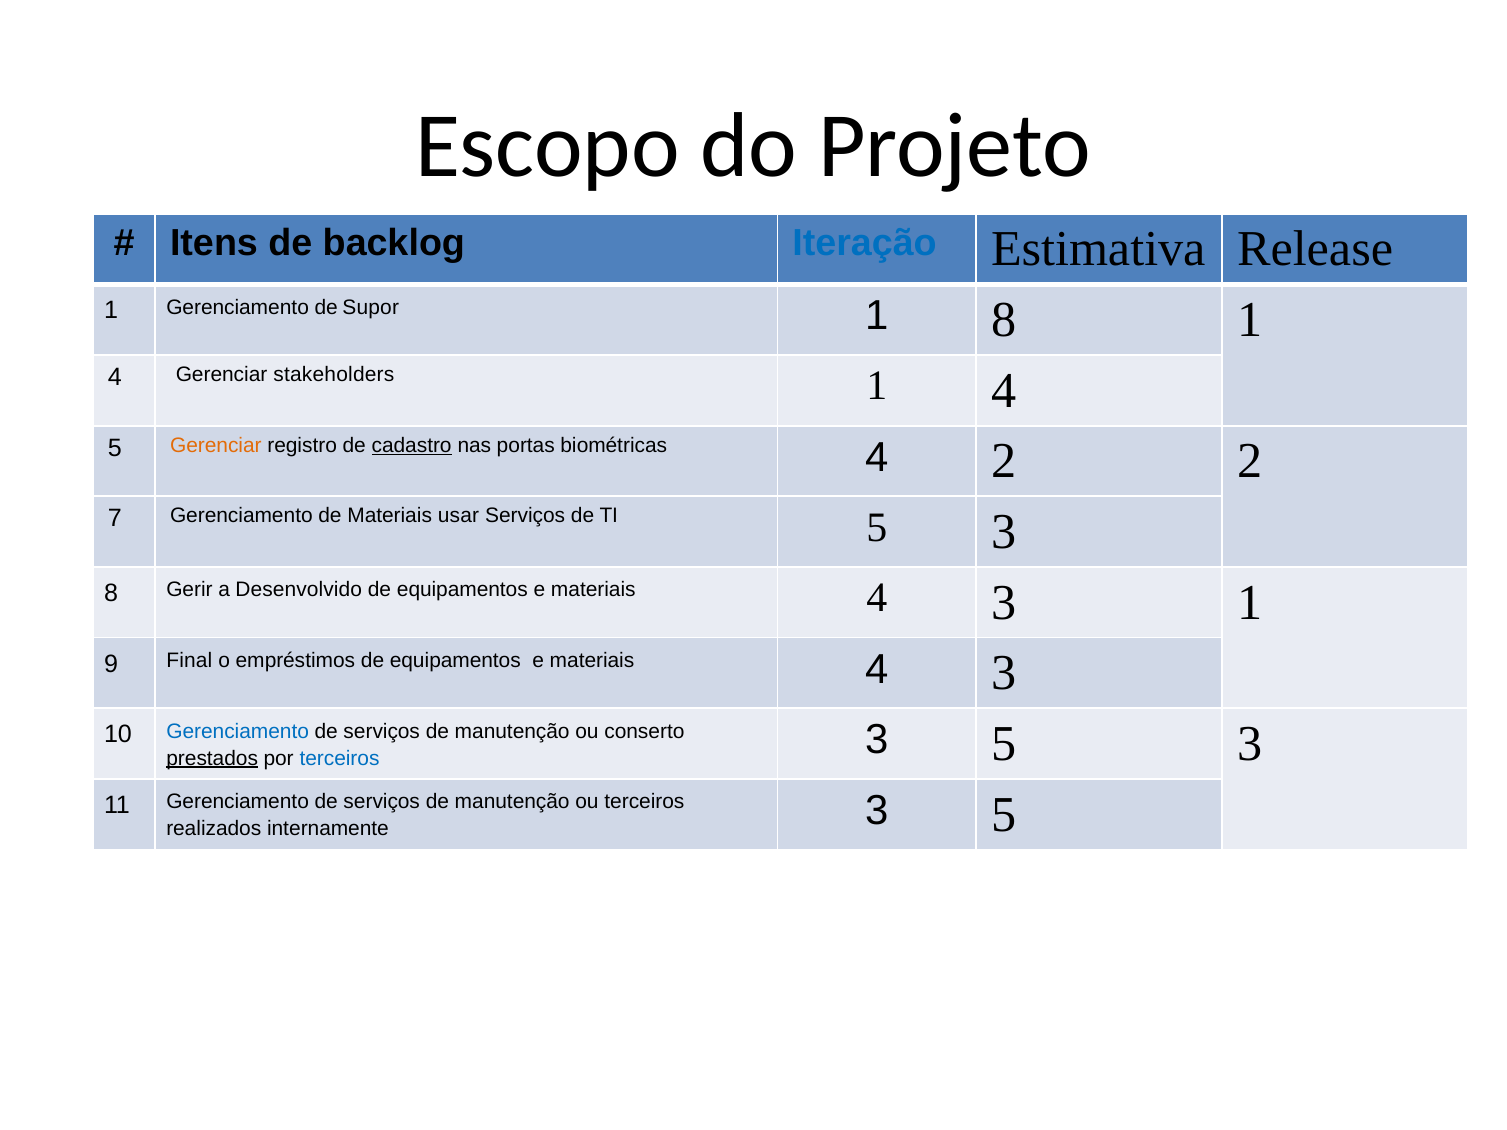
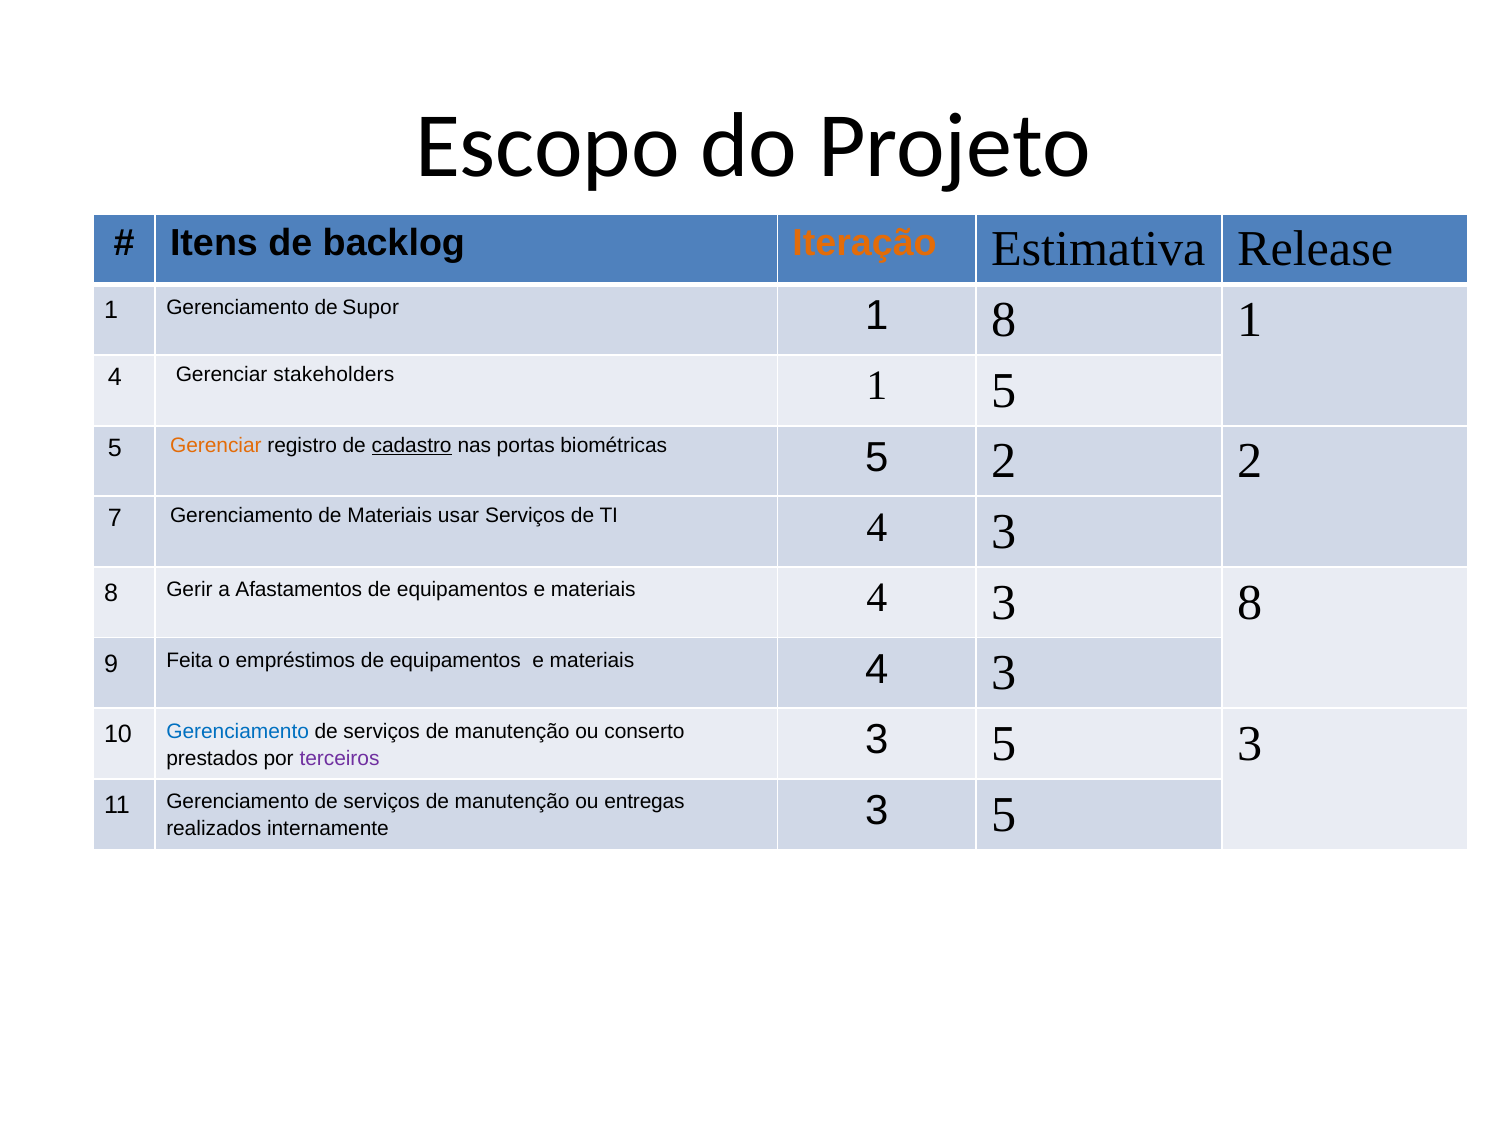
Iteração colour: blue -> orange (865, 243)
4: 4 -> 5 (1004, 391)
biométricas 4: 4 -> 5 (877, 457)
TI 5: 5 -> 4 (877, 528)
Desenvolvido: Desenvolvido -> Afastamentos (299, 590)
materiais 4 3 1: 1 -> 8 (1250, 603)
Final: Final -> Feita (189, 661)
prestados underline: present -> none (212, 758)
terceiros colour: blue -> purple (340, 758)
ou terceiros: terceiros -> entregas (645, 802)
